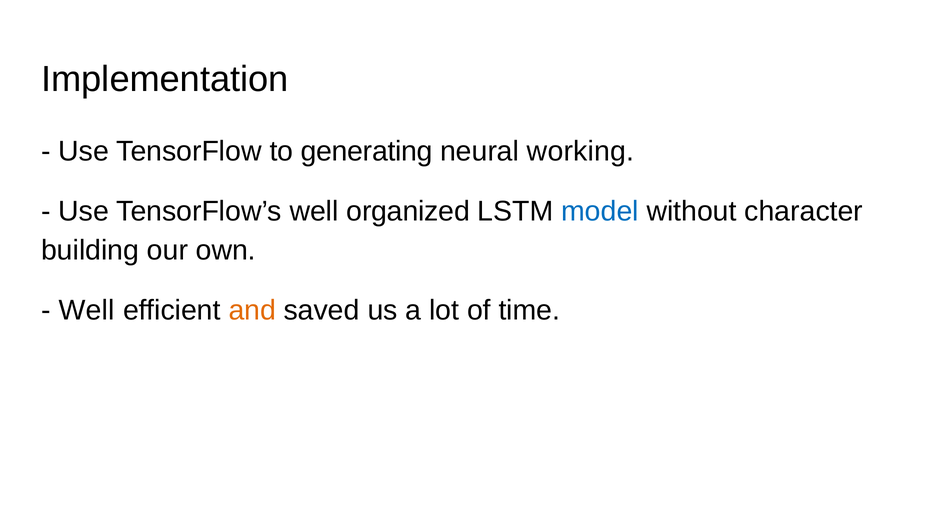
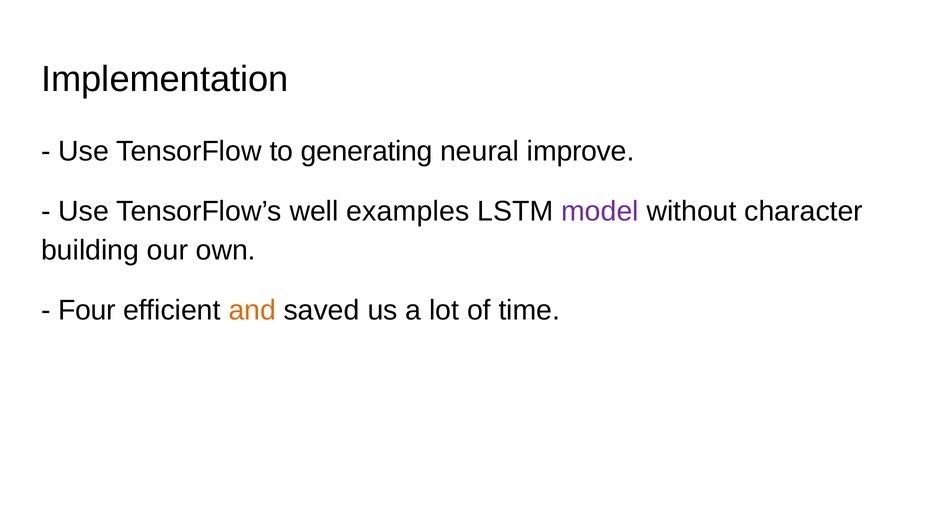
working: working -> improve (581, 151)
organized: organized -> examples (408, 211)
model colour: blue -> purple (600, 211)
Well: Well -> Four (87, 310)
